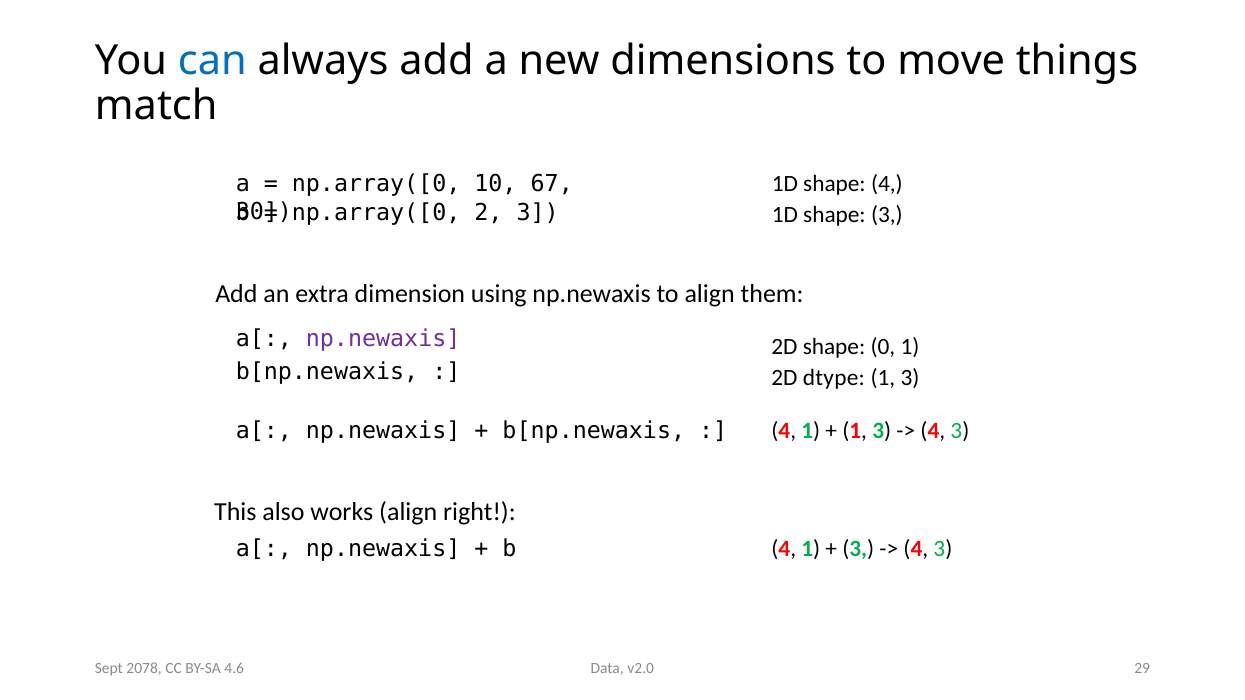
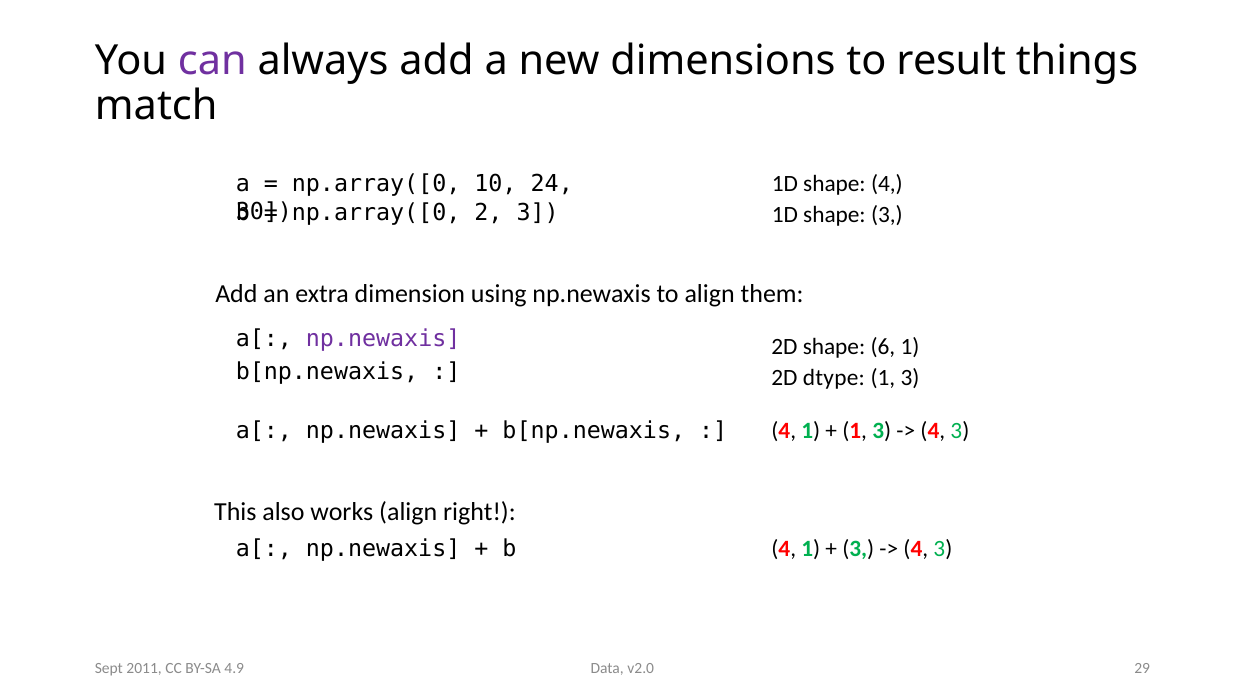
can colour: blue -> purple (212, 61)
move: move -> result (951, 61)
67: 67 -> 24 (552, 183)
0: 0 -> 6 (883, 347)
2078: 2078 -> 2011 (144, 669)
4.6: 4.6 -> 4.9 (234, 669)
